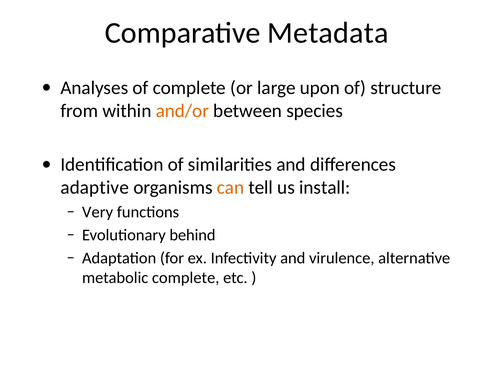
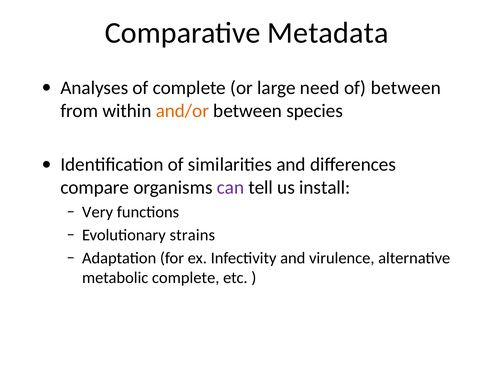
upon: upon -> need (320, 88)
of structure: structure -> between (406, 88)
adaptive: adaptive -> compare (95, 188)
can colour: orange -> purple (231, 188)
behind: behind -> strains (192, 235)
